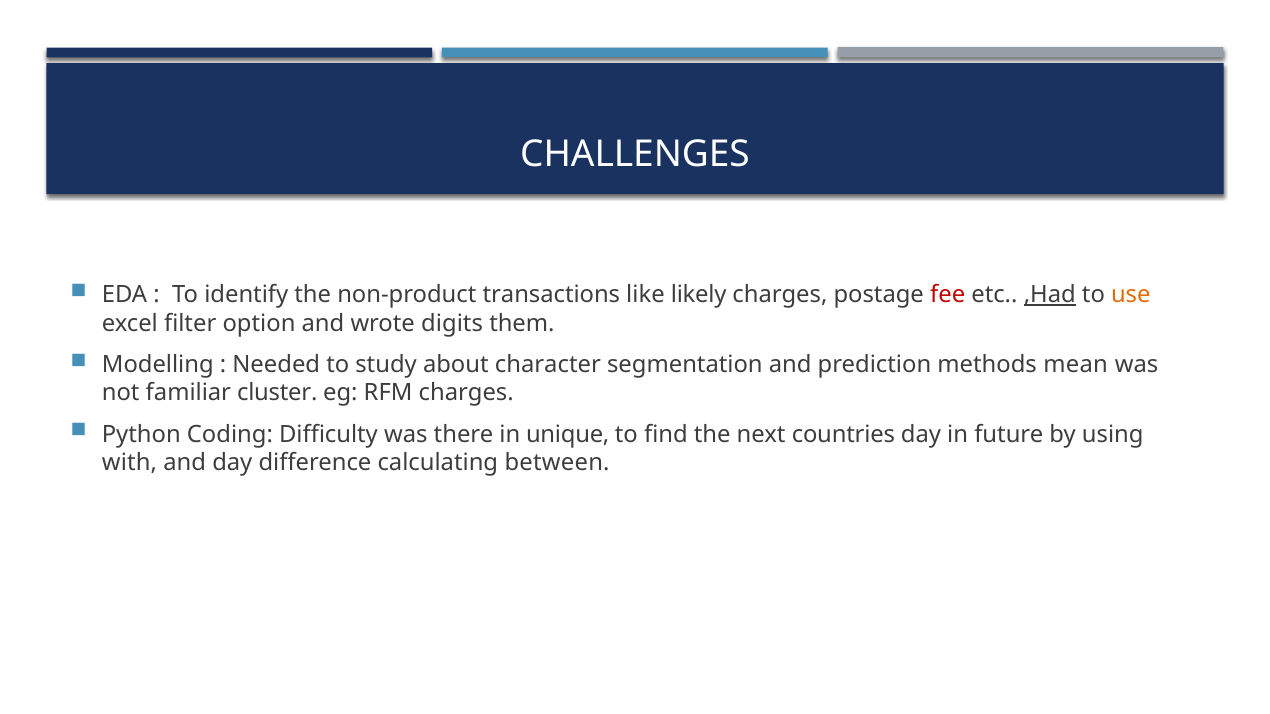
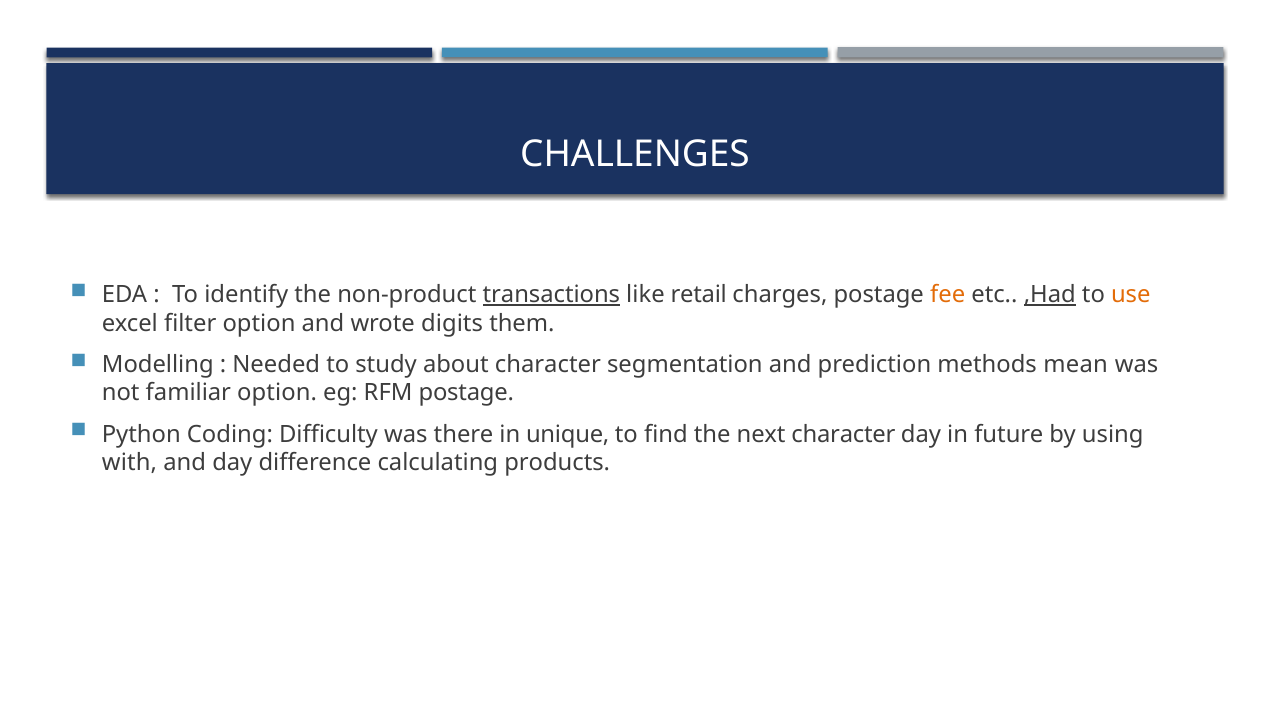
transactions underline: none -> present (551, 295)
likely: likely -> retail (699, 295)
fee colour: red -> orange (948, 295)
familiar cluster: cluster -> option (277, 393)
RFM charges: charges -> postage (466, 393)
next countries: countries -> character (843, 435)
between: between -> products (557, 463)
